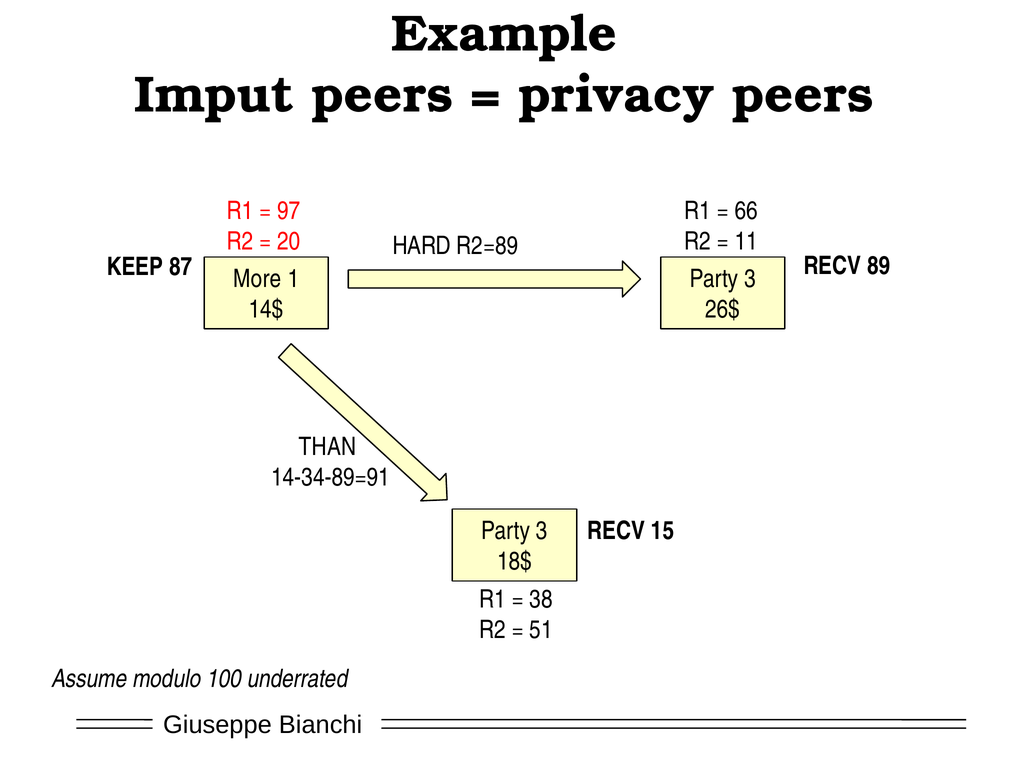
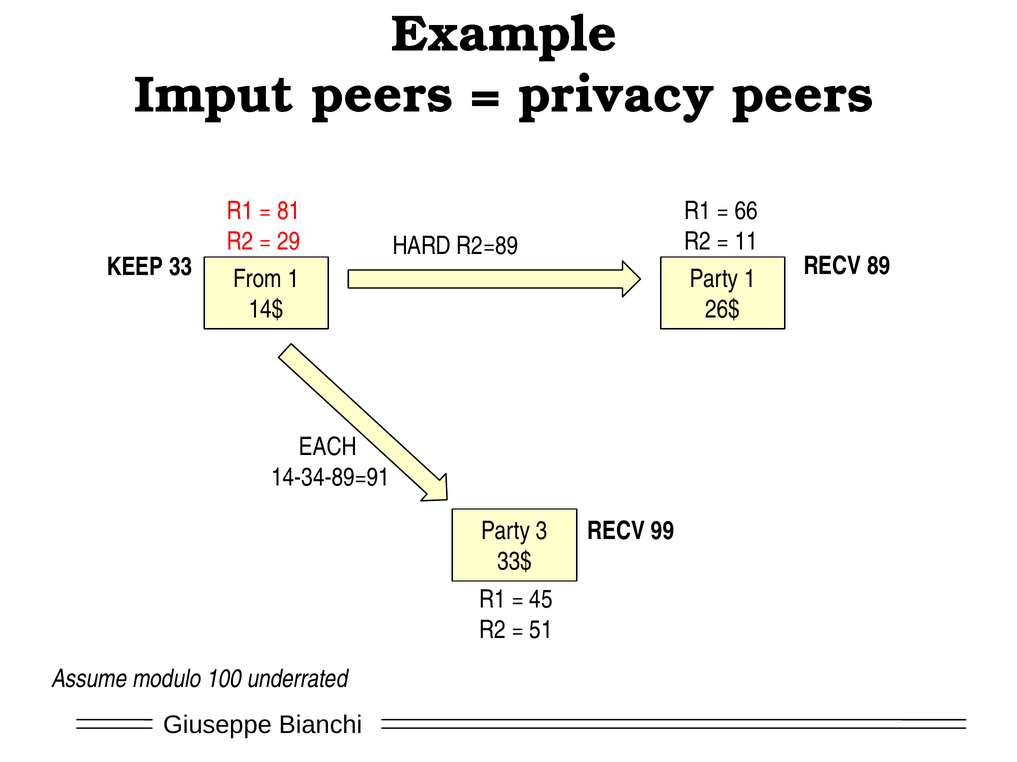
97: 97 -> 81 (289, 211)
20: 20 -> 29 (289, 242)
87: 87 -> 33 (181, 267)
More: More -> From (257, 279)
3: 3 -> 1 (750, 279)
THAN: THAN -> EACH (328, 447)
15: 15 -> 99 (663, 532)
18$: 18$ -> 33$ (514, 562)
38: 38 -> 45 (541, 600)
